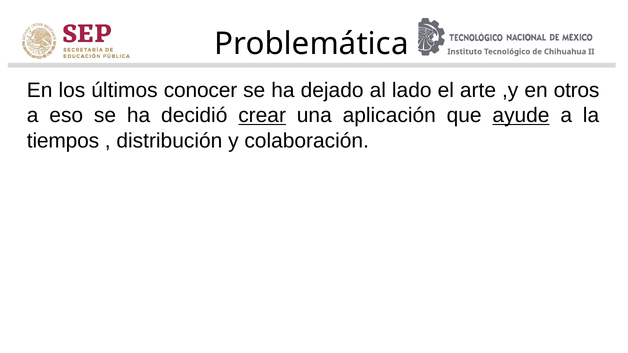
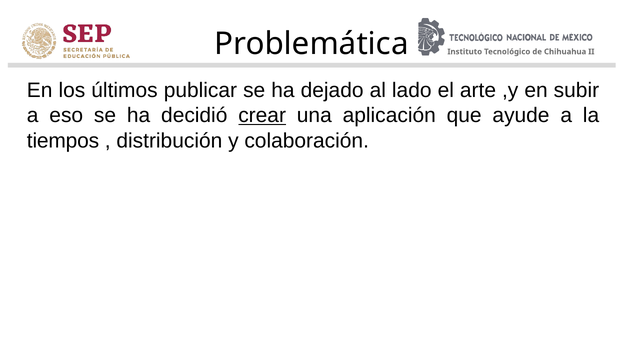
conocer: conocer -> publicar (200, 90)
otros: otros -> subir (576, 90)
ayude underline: present -> none (521, 116)
